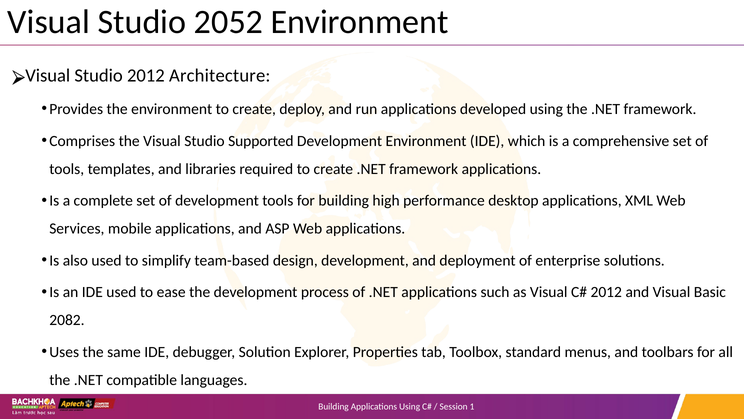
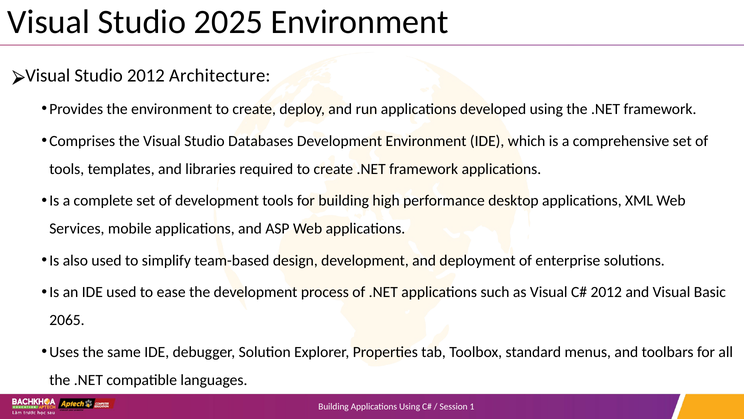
2052: 2052 -> 2025 (228, 22)
Supported: Supported -> Databases (261, 141)
2082: 2082 -> 2065 (67, 320)
